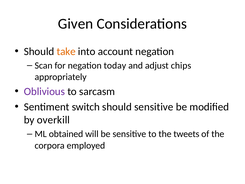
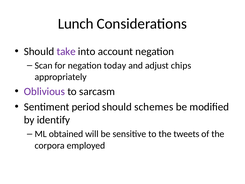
Given: Given -> Lunch (76, 24)
take colour: orange -> purple (66, 51)
switch: switch -> period (86, 107)
should sensitive: sensitive -> schemes (154, 107)
overkill: overkill -> identify (54, 120)
